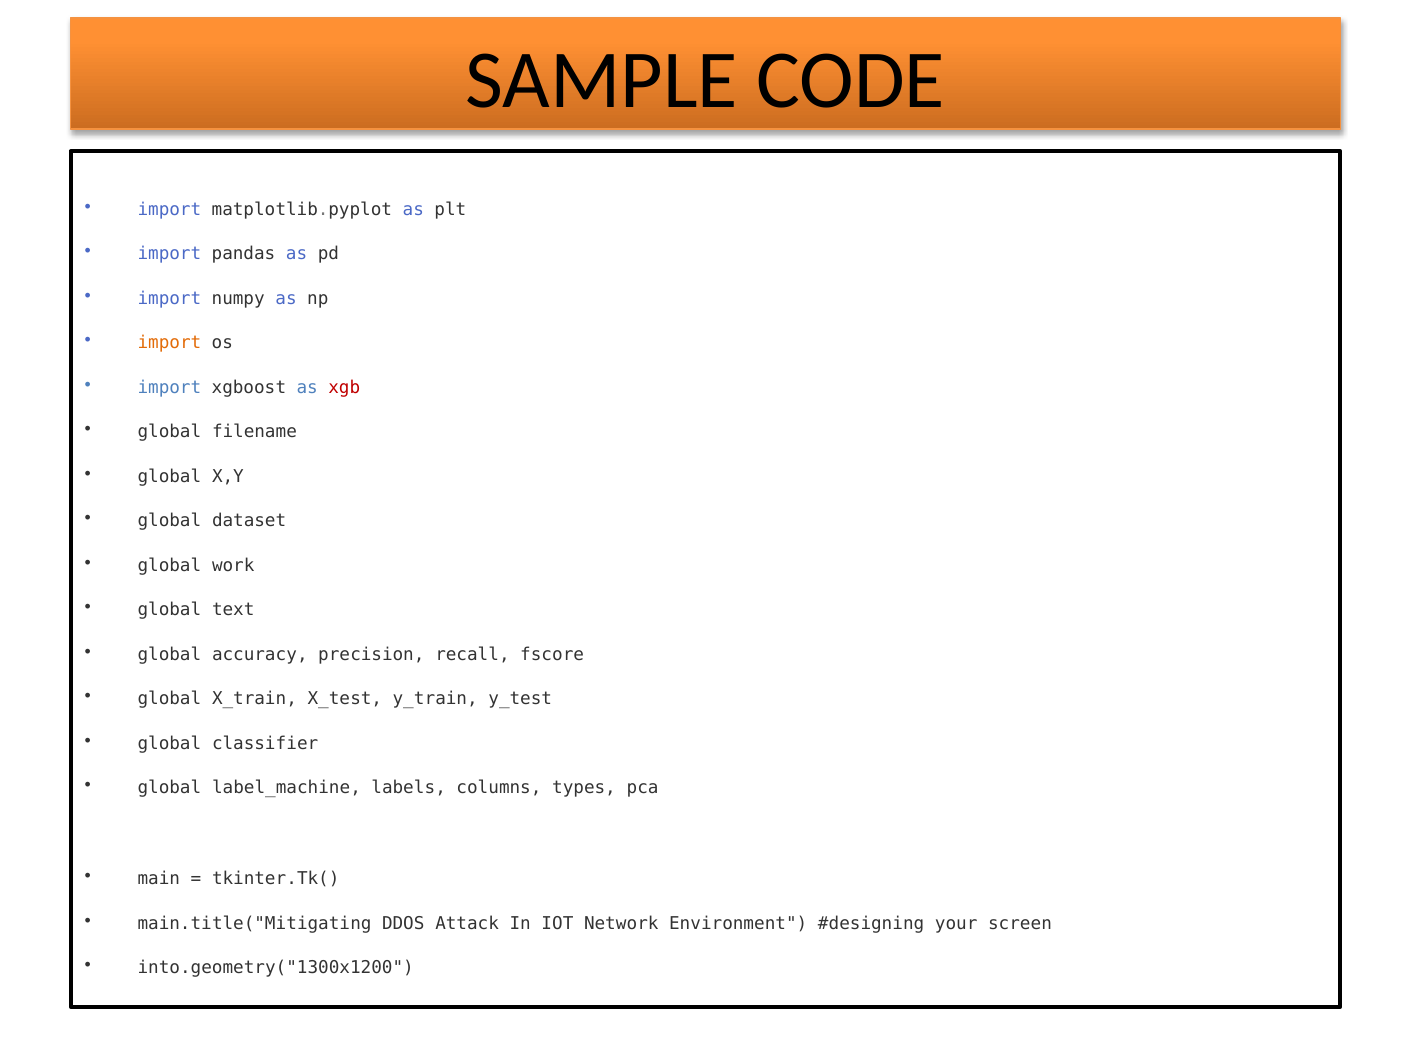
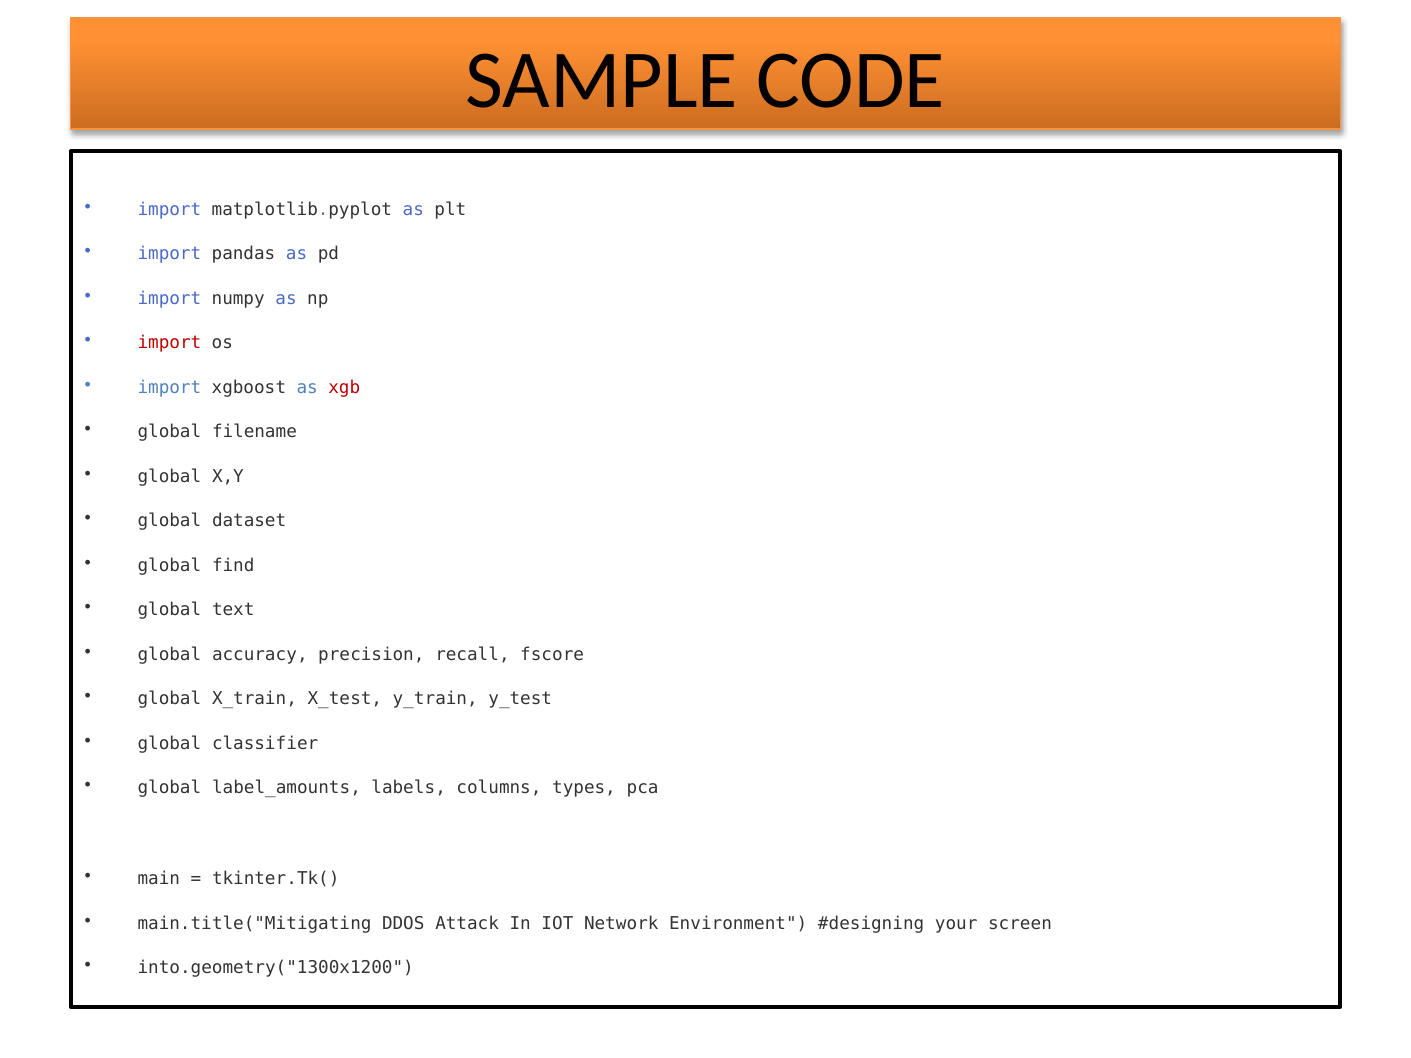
import colour: orange -> red (169, 343)
work: work -> find (233, 566)
label_machine: label_machine -> label_amounts (286, 788)
